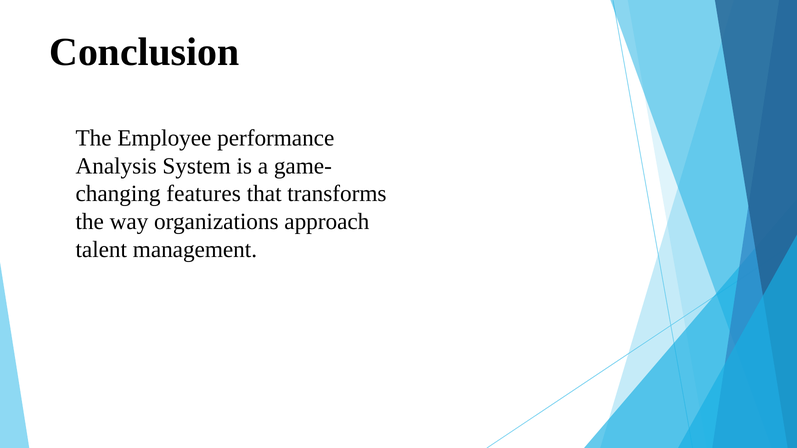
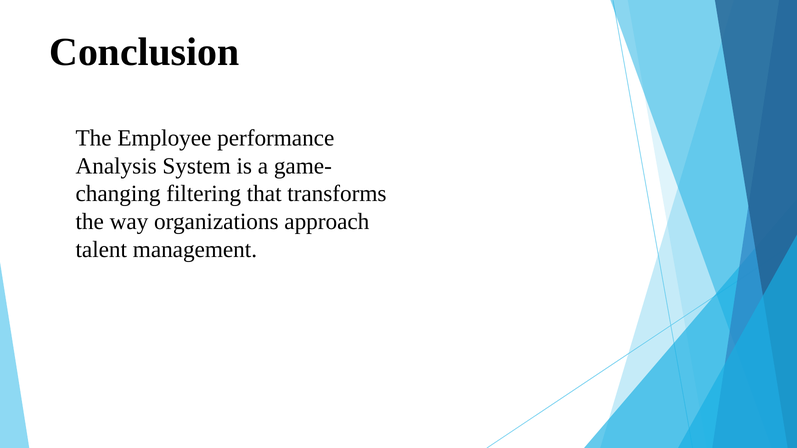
features: features -> filtering (204, 194)
